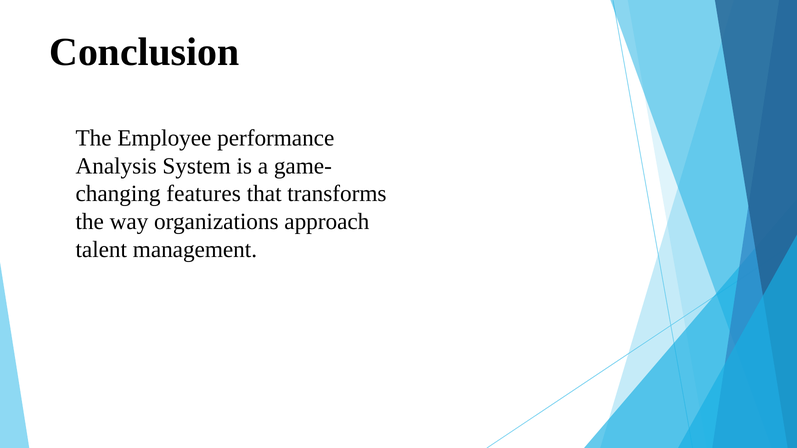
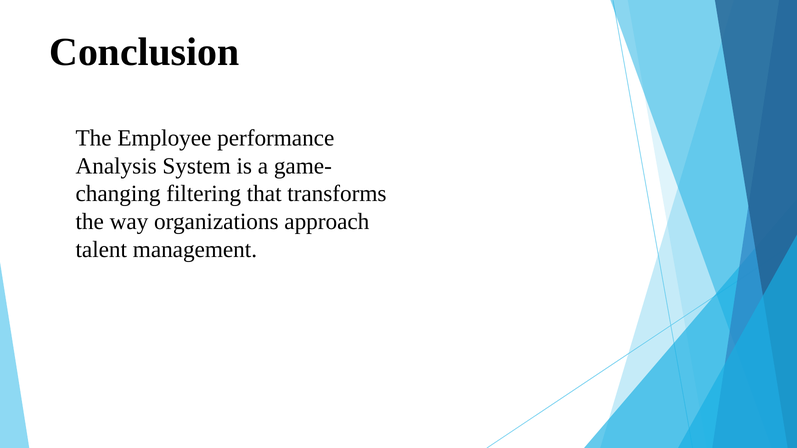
features: features -> filtering (204, 194)
